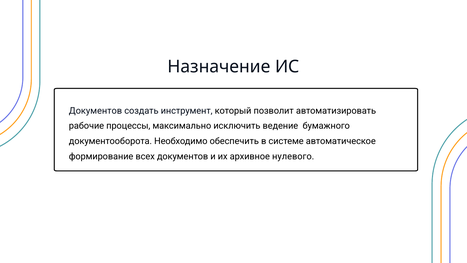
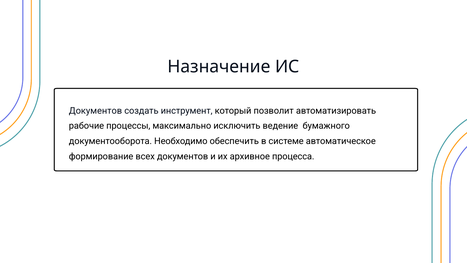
нулевого: нулевого -> процесса (293, 156)
